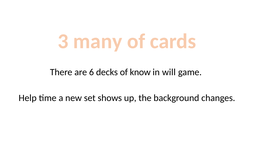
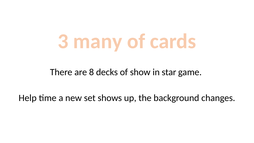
6: 6 -> 8 (91, 72)
know: know -> show (140, 72)
will: will -> star (169, 72)
